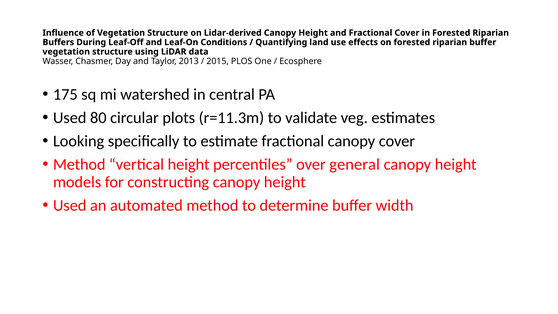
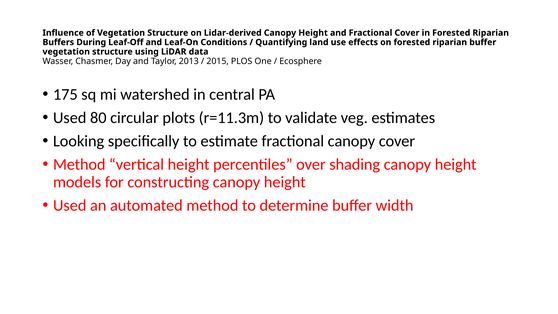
general: general -> shading (355, 165)
